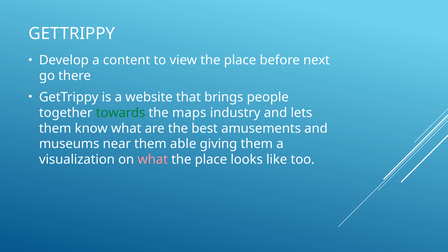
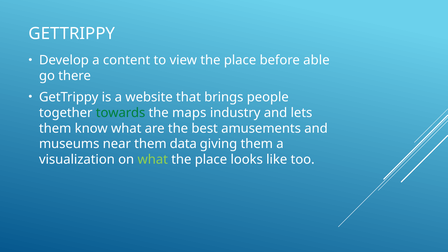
next: next -> able (316, 60)
able: able -> data (183, 144)
what colour: pink -> light green (153, 160)
